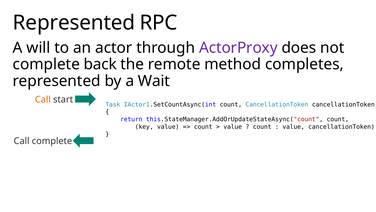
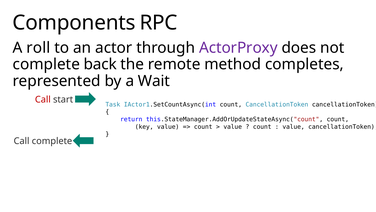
Represented: Represented -> Components (74, 23)
will: will -> roll (38, 48)
Call colour: orange -> red (43, 99)
